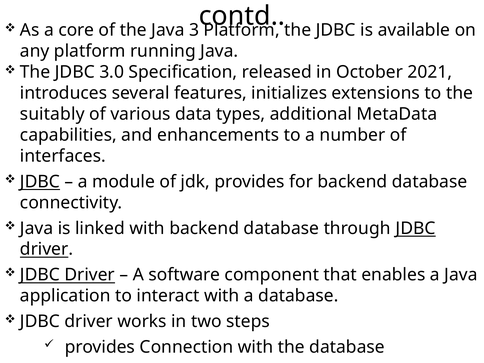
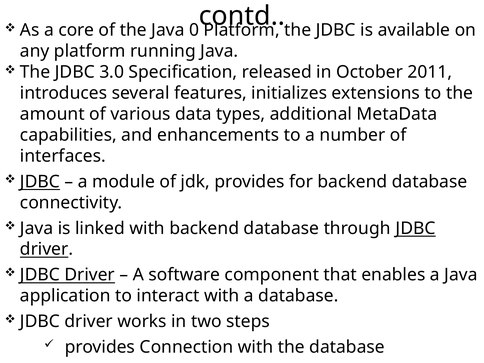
3: 3 -> 0 (194, 30)
2021: 2021 -> 2011 (430, 72)
suitably: suitably -> amount (52, 114)
